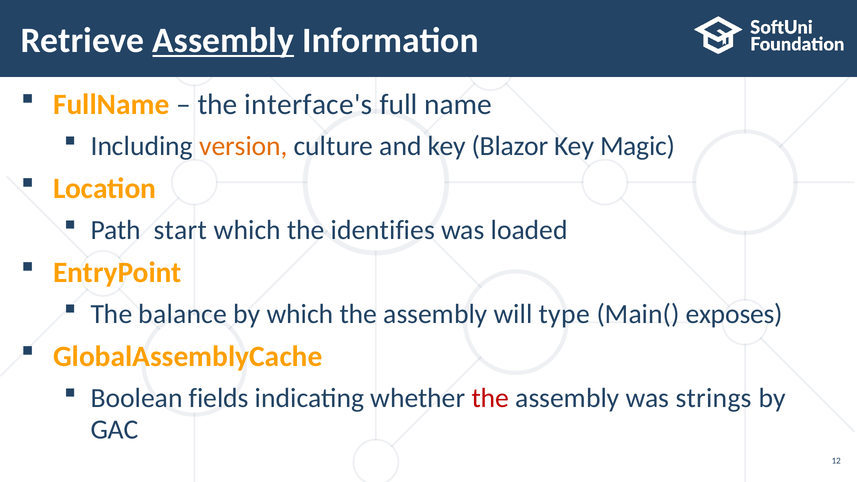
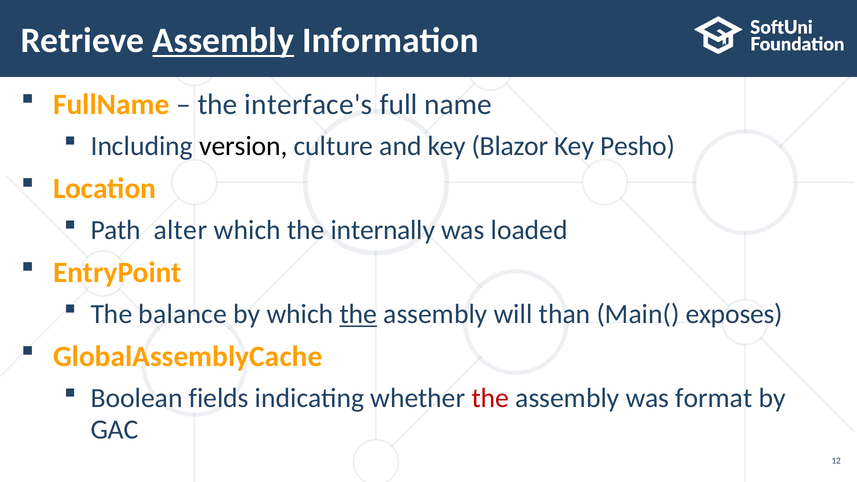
version colour: orange -> black (243, 146)
Magic: Magic -> Pesho (638, 146)
start: start -> alter (180, 230)
identifies: identifies -> internally (383, 230)
the underline: none -> present (358, 314)
type: type -> than (565, 314)
strings: strings -> format (714, 398)
